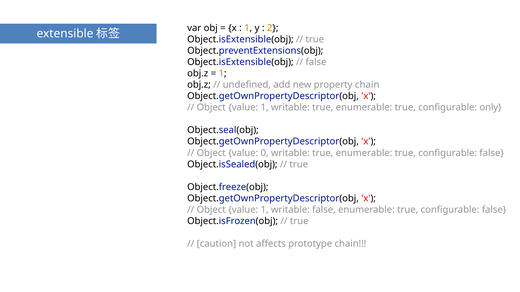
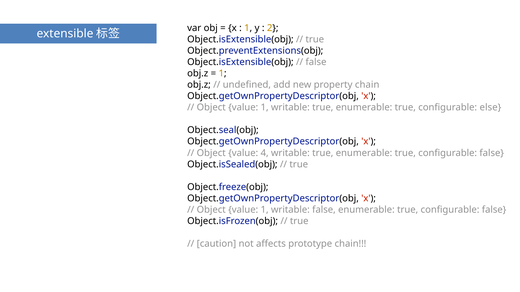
only: only -> else (490, 108)
0: 0 -> 4 (265, 153)
